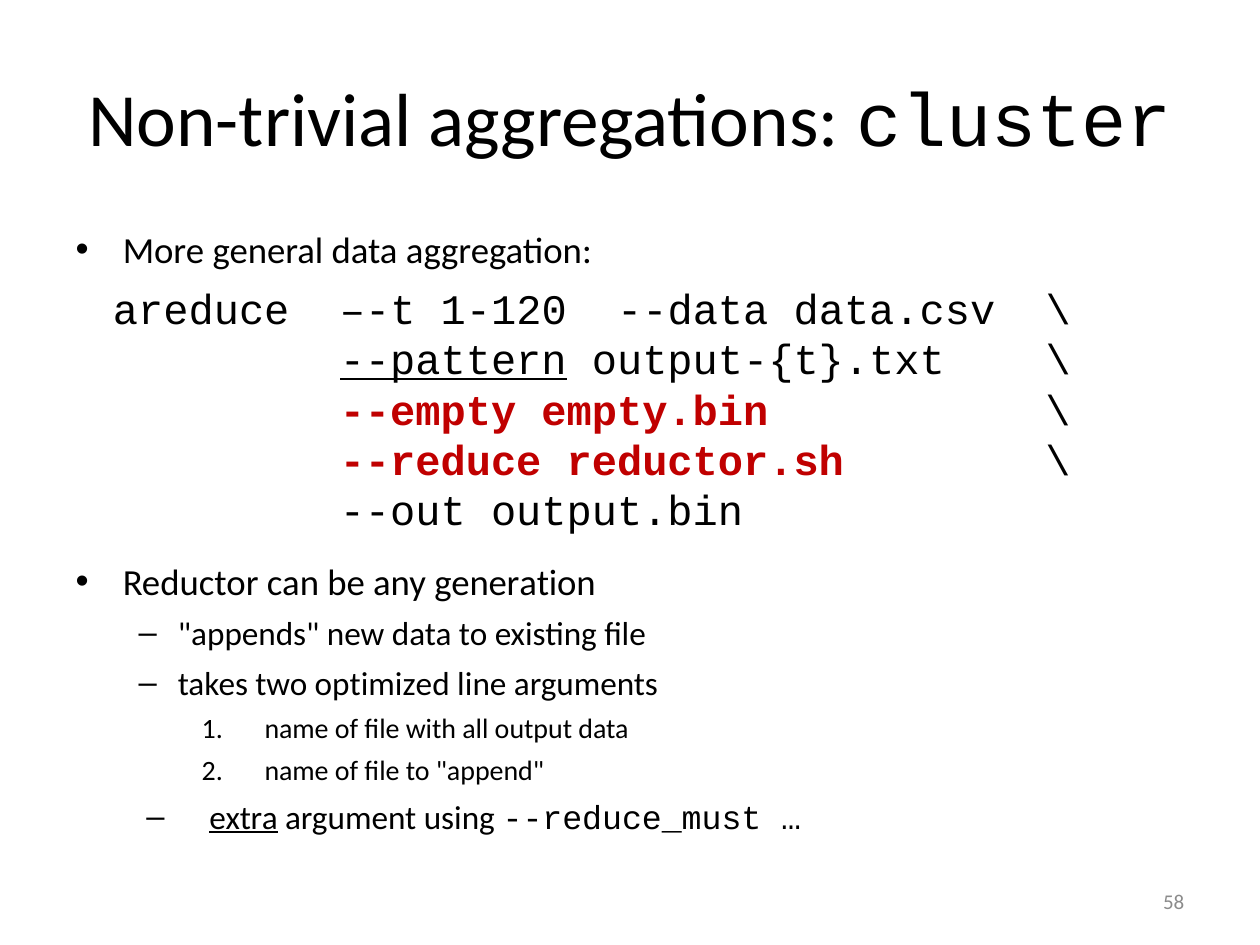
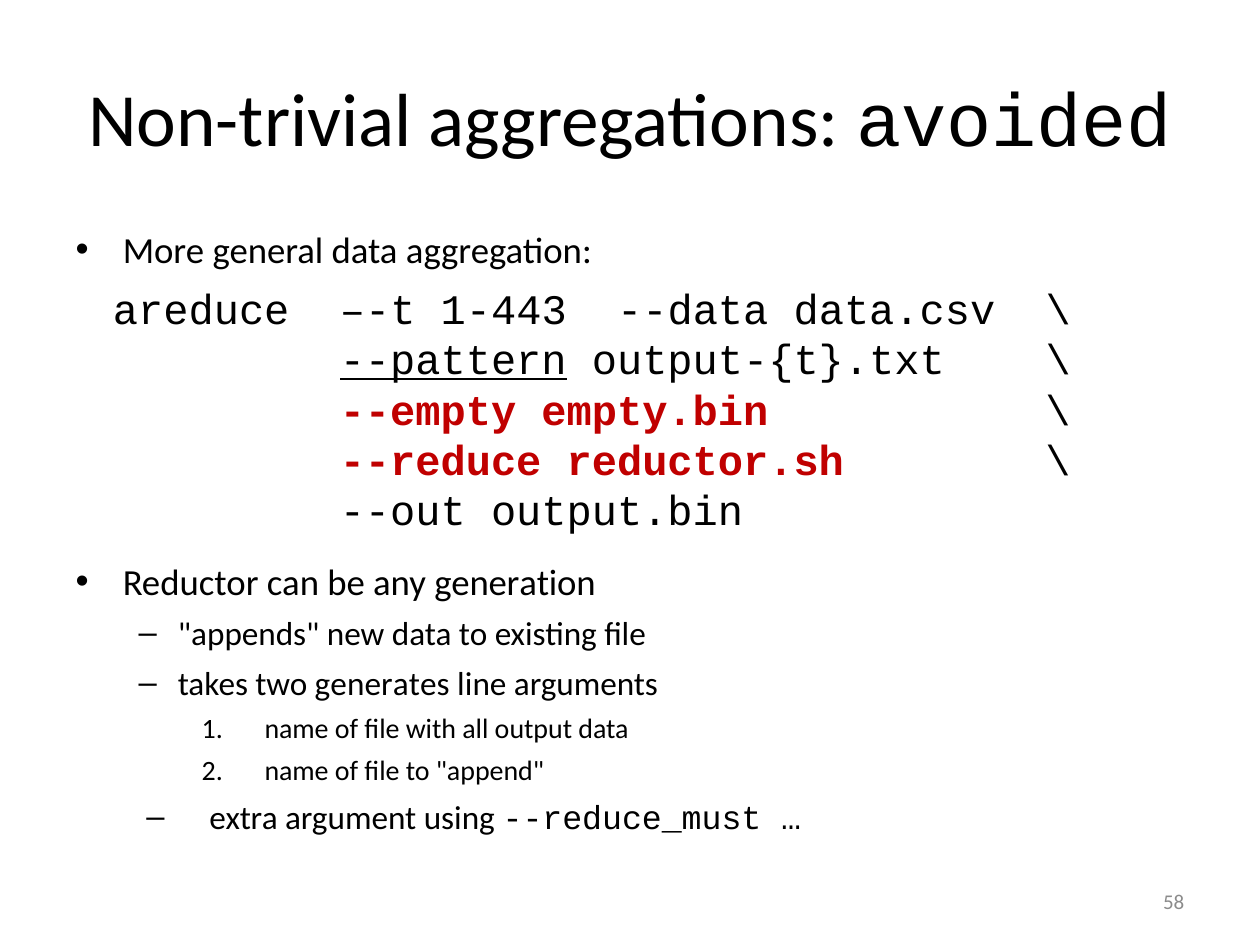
cluster: cluster -> avoided (1014, 122)
1-120: 1-120 -> 1-443 (504, 310)
optimized: optimized -> generates (382, 685)
extra underline: present -> none (244, 818)
